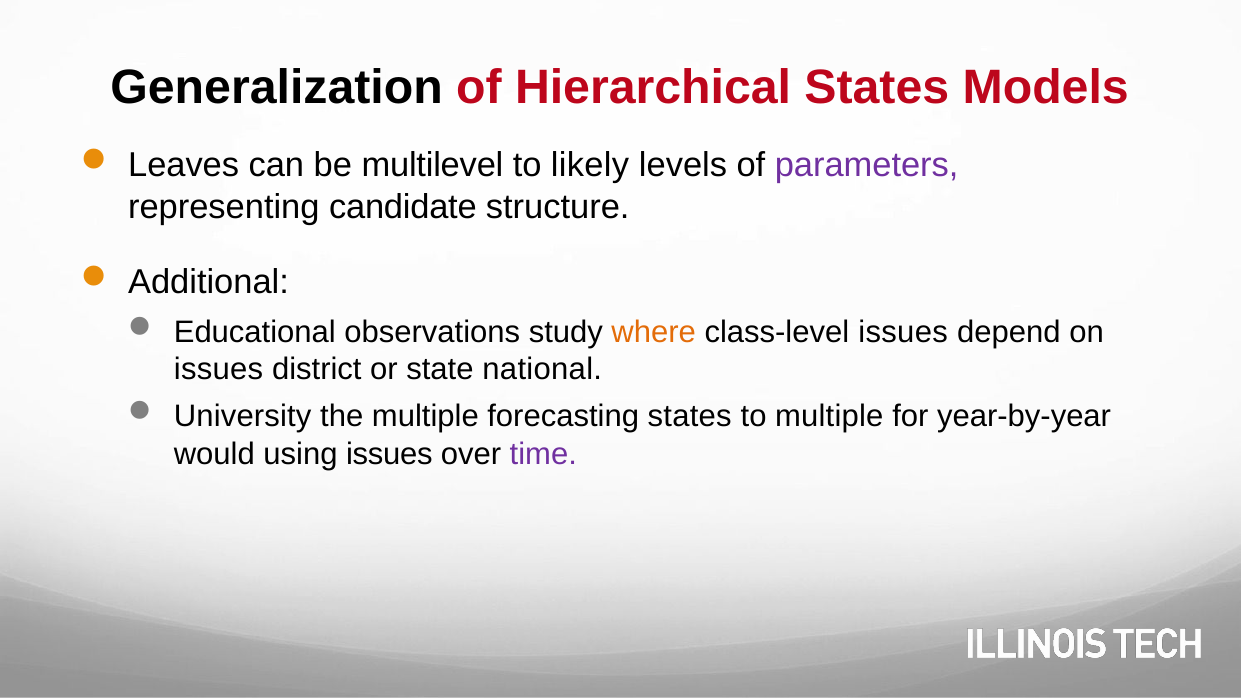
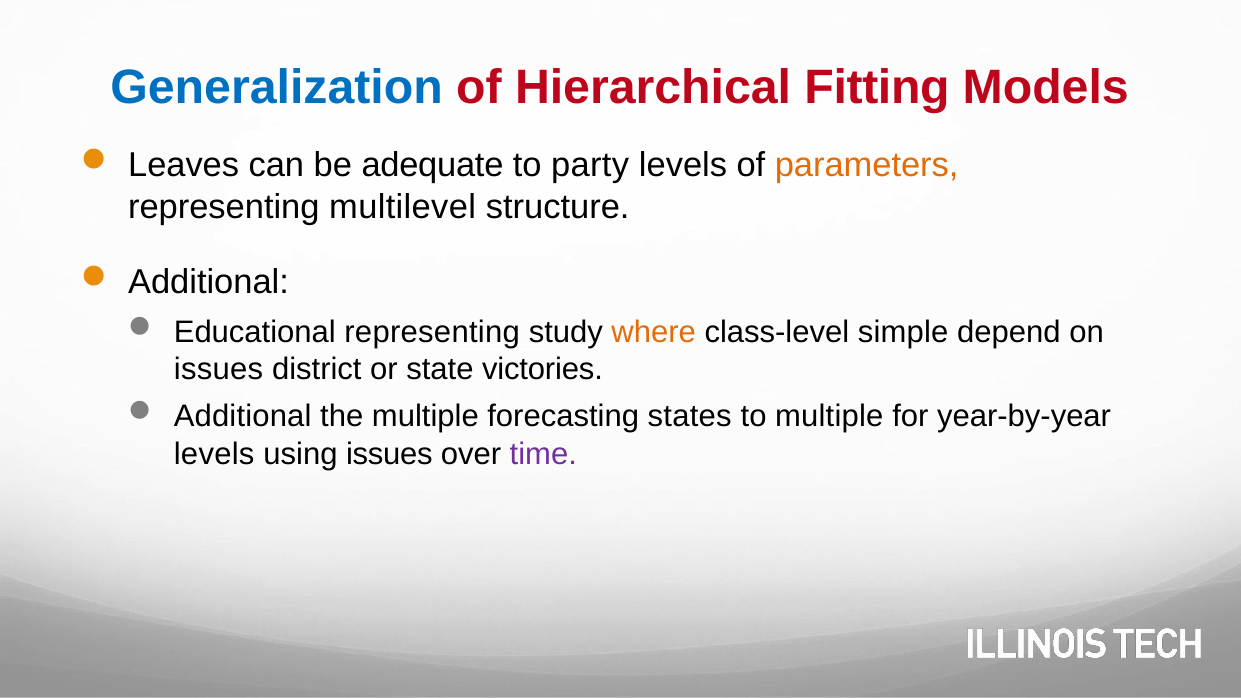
Generalization colour: black -> blue (277, 88)
Hierarchical States: States -> Fitting (877, 88)
multilevel: multilevel -> adequate (432, 165)
likely: likely -> party (590, 165)
parameters colour: purple -> orange (867, 165)
candidate: candidate -> multilevel (403, 207)
Educational observations: observations -> representing (432, 332)
class-level issues: issues -> simple (903, 332)
national: national -> victories (542, 369)
University: University -> Additional (243, 417)
would: would -> levels (214, 454)
